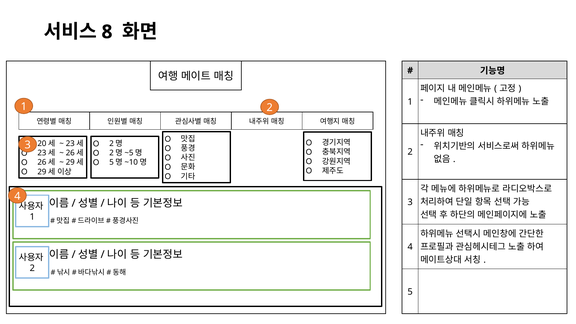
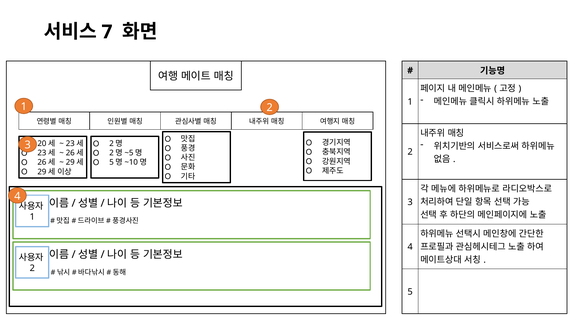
8: 8 -> 7 (107, 32)
